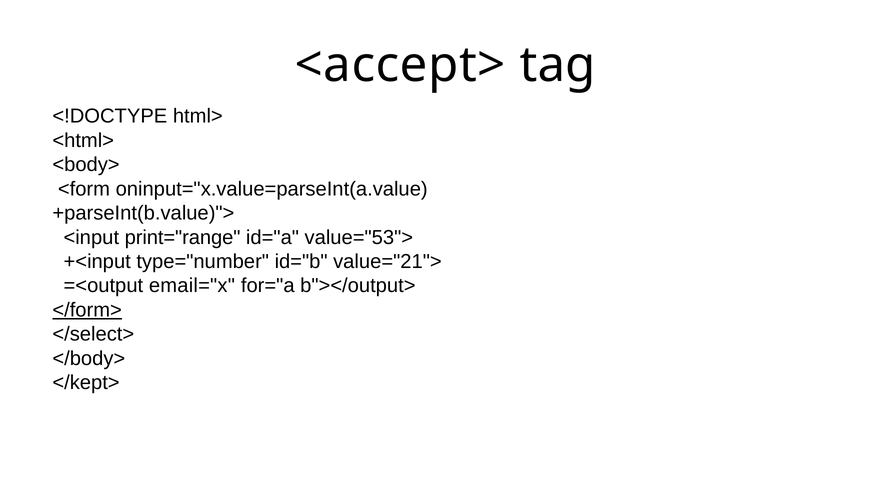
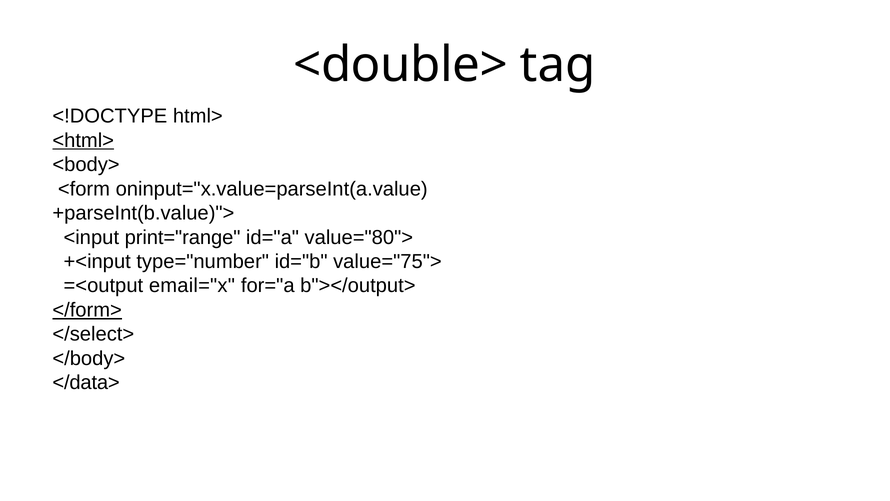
<accept>: <accept> -> <double> (401, 65)
<html> underline: none -> present (83, 140)
value="53">: value="53"> -> value="80"> (359, 237)
value="21">: value="21"> -> value="75"> (387, 261)
</kept>: </kept> -> </data> (86, 382)
